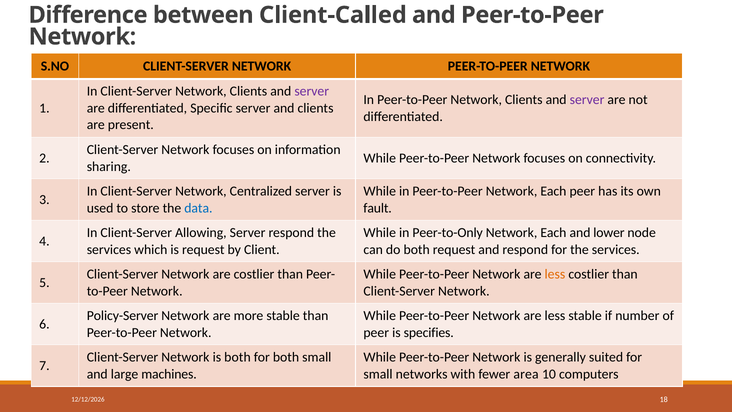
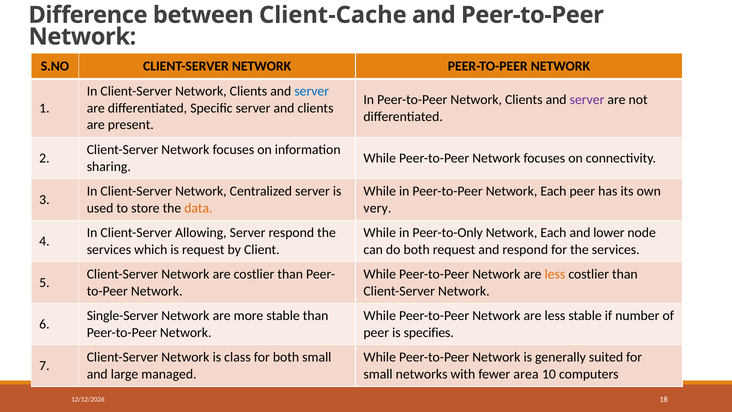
Client-Called: Client-Called -> Client-Cache (333, 15)
server colour: purple -> blue (312, 91)
data colour: blue -> orange (198, 208)
fault: fault -> very (377, 208)
Policy-Server: Policy-Server -> Single-Server (123, 316)
is both: both -> class (238, 357)
machines: machines -> managed (169, 374)
